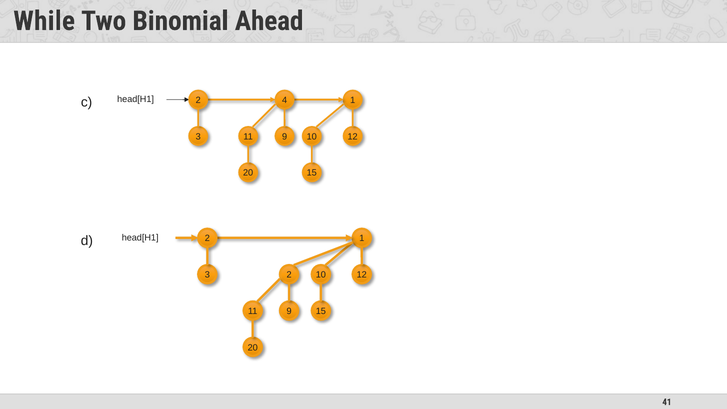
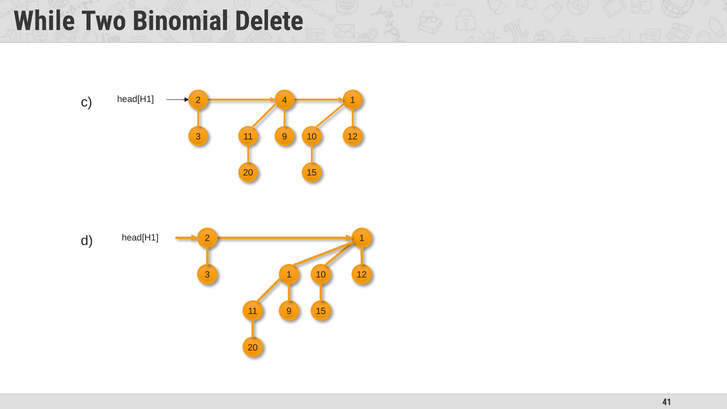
Ahead: Ahead -> Delete (269, 21)
3 2: 2 -> 1 (289, 275)
